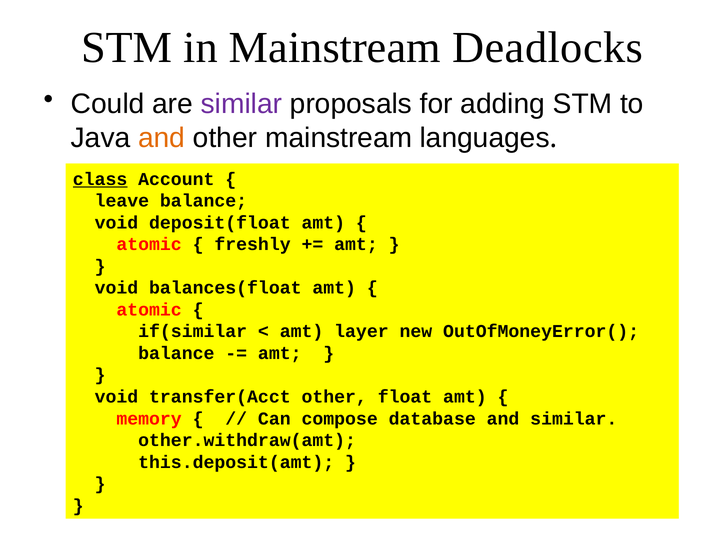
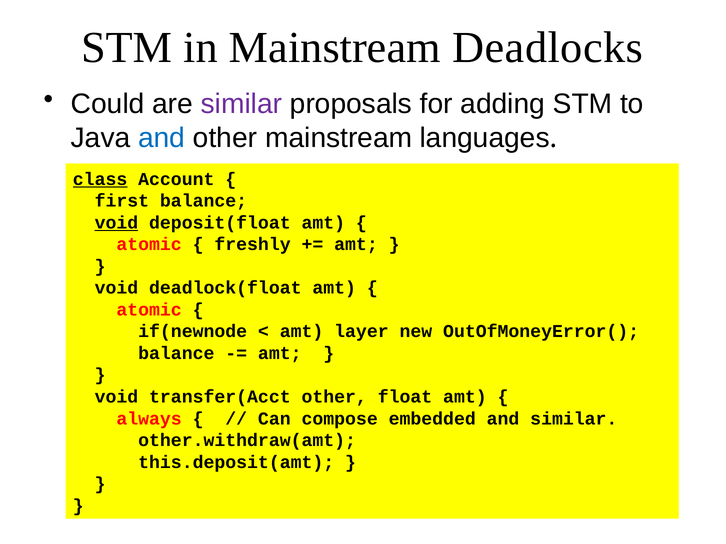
and colour: orange -> blue (162, 138)
leave: leave -> first (122, 201)
void underline: none -> present (116, 223)
balances(float: balances(float -> deadlock(float (225, 288)
if(similar: if(similar -> if(newnode (193, 332)
memory: memory -> always (149, 419)
database: database -> embedded (432, 419)
